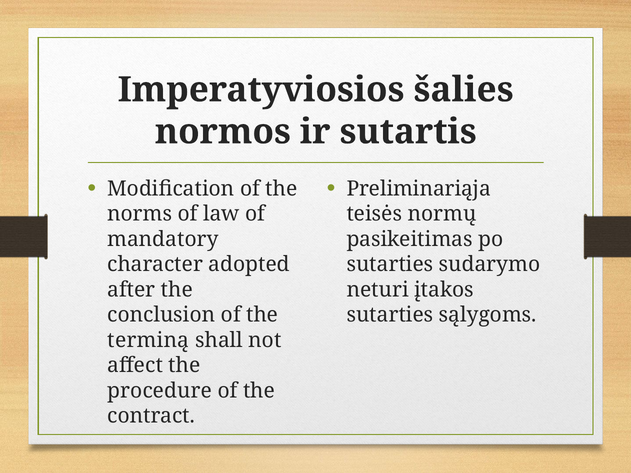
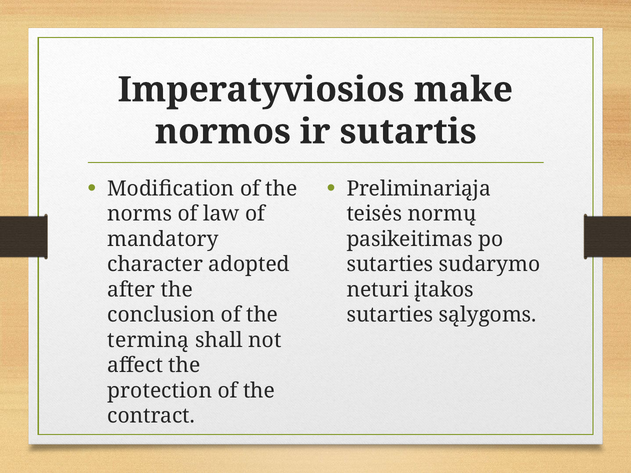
šalies: šalies -> make (463, 90)
procedure: procedure -> protection (160, 391)
